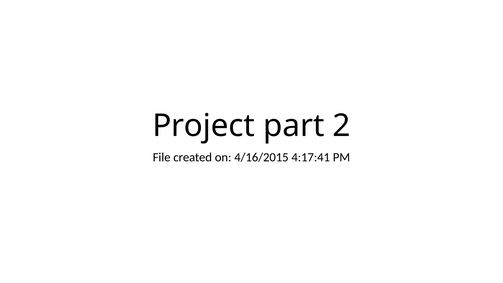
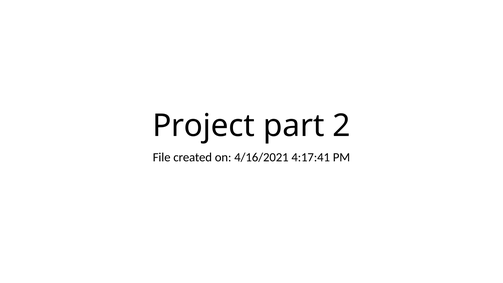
4/16/2015: 4/16/2015 -> 4/16/2021 (261, 157)
